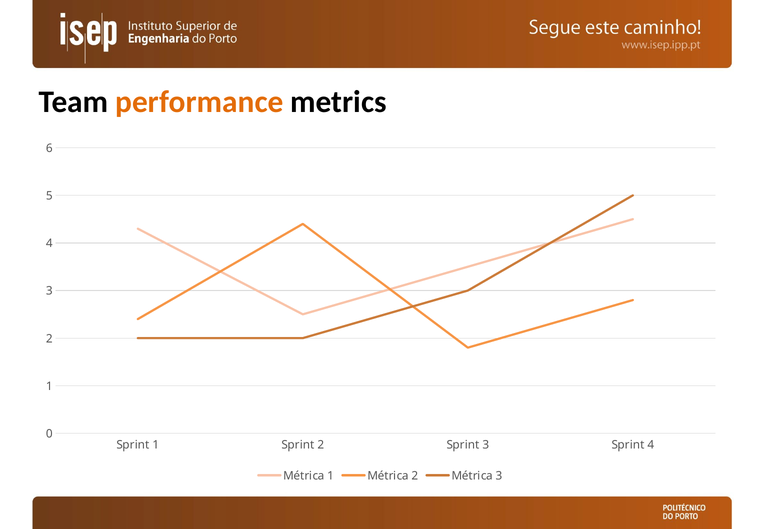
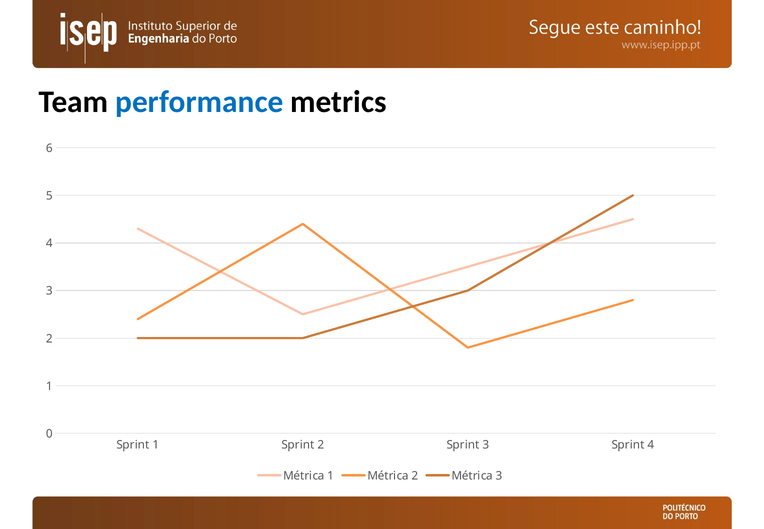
performance colour: orange -> blue (199, 102)
